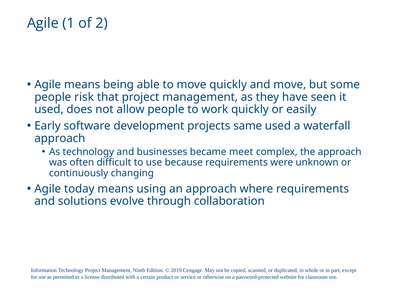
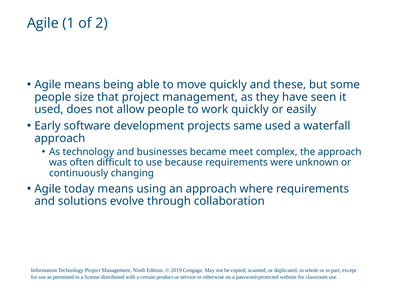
and move: move -> these (290, 85)
risk: risk -> size (84, 97)
